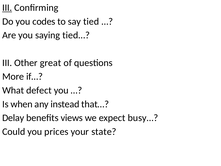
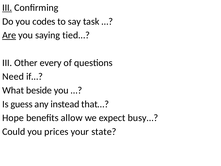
tied: tied -> task (91, 21)
Are underline: none -> present (9, 35)
great: great -> every (51, 63)
More: More -> Need (13, 76)
defect: defect -> beside (39, 90)
when: when -> guess (22, 104)
Delay: Delay -> Hope (13, 118)
views: views -> allow (72, 118)
